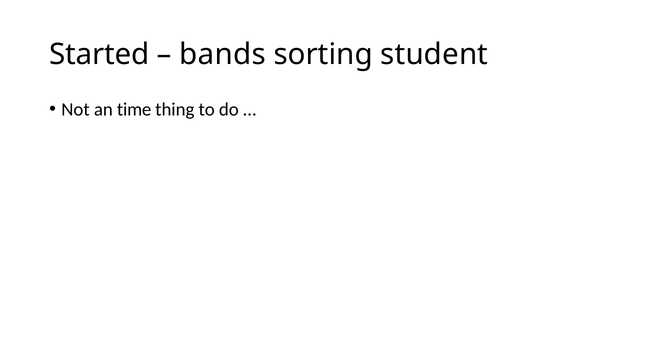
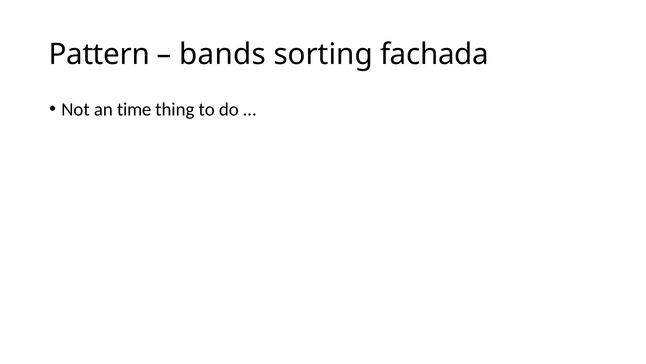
Started: Started -> Pattern (99, 54)
student: student -> fachada (435, 54)
